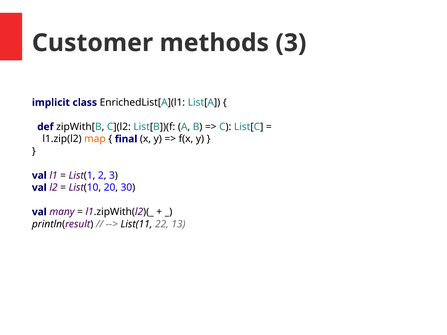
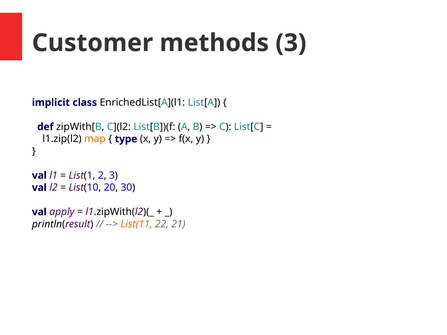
final: final -> type (126, 139)
many: many -> apply (62, 212)
List(11 colour: black -> orange (136, 224)
13: 13 -> 21 (178, 224)
